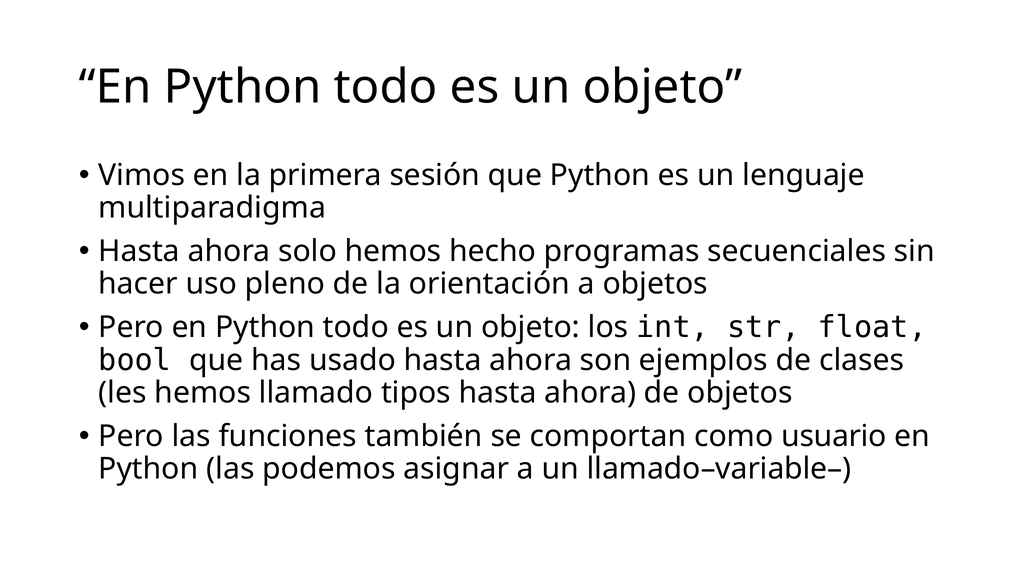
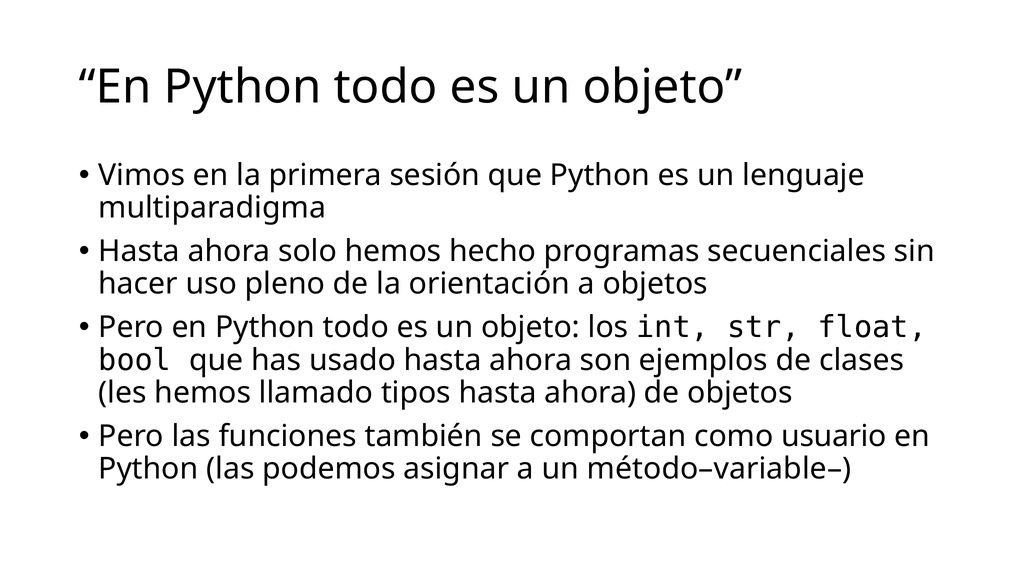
llamado–variable–: llamado–variable– -> método–variable– (719, 469)
